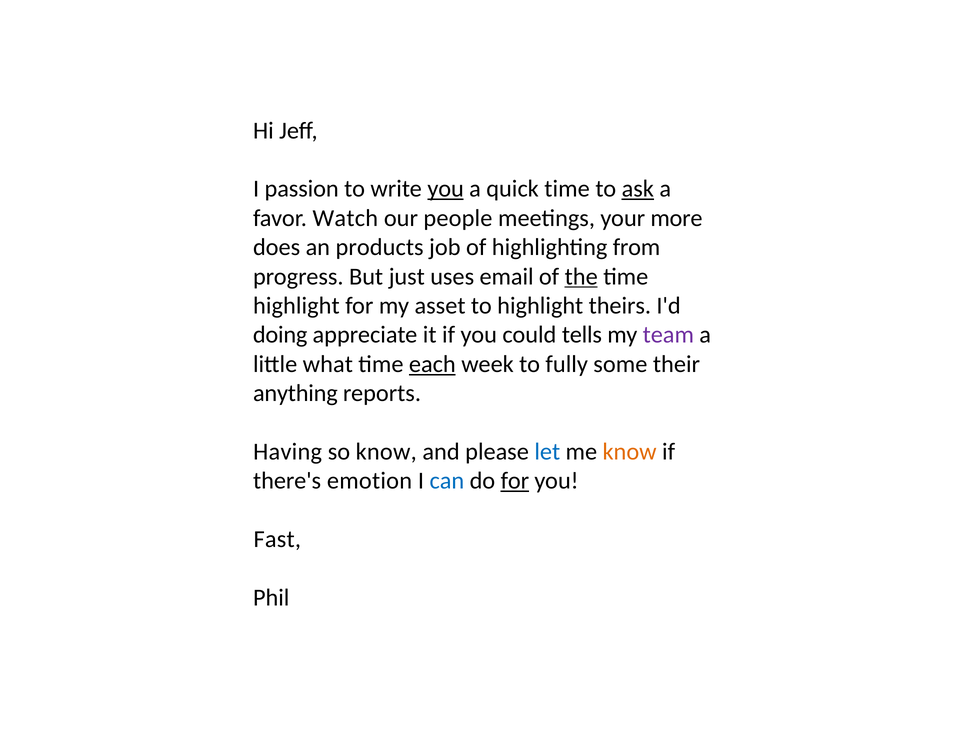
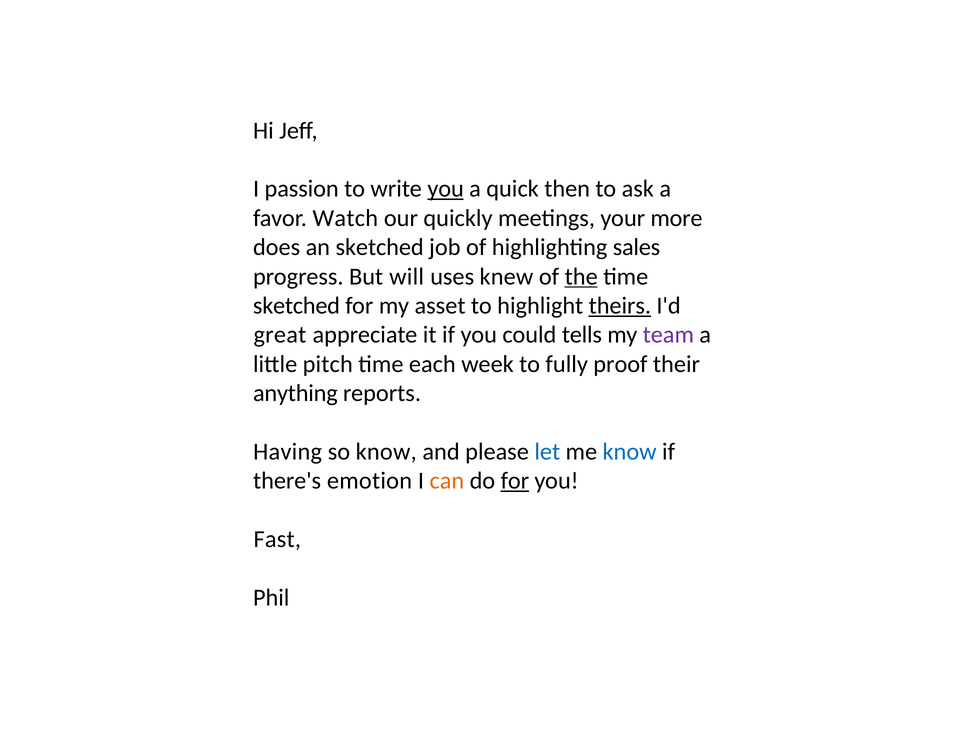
quick time: time -> then (567, 189)
ask underline: present -> none (638, 189)
people: people -> quickly (458, 218)
an products: products -> sketched (380, 248)
from: from -> sales (636, 248)
just: just -> will (407, 277)
email: email -> knew (506, 277)
highlight: highlight -> sketched (297, 306)
theirs underline: none -> present (620, 306)
doing: doing -> great (280, 335)
what: what -> pitch (328, 364)
each underline: present -> none (432, 364)
some: some -> proof (620, 364)
know colour: orange -> blue (630, 452)
can colour: blue -> orange (447, 481)
